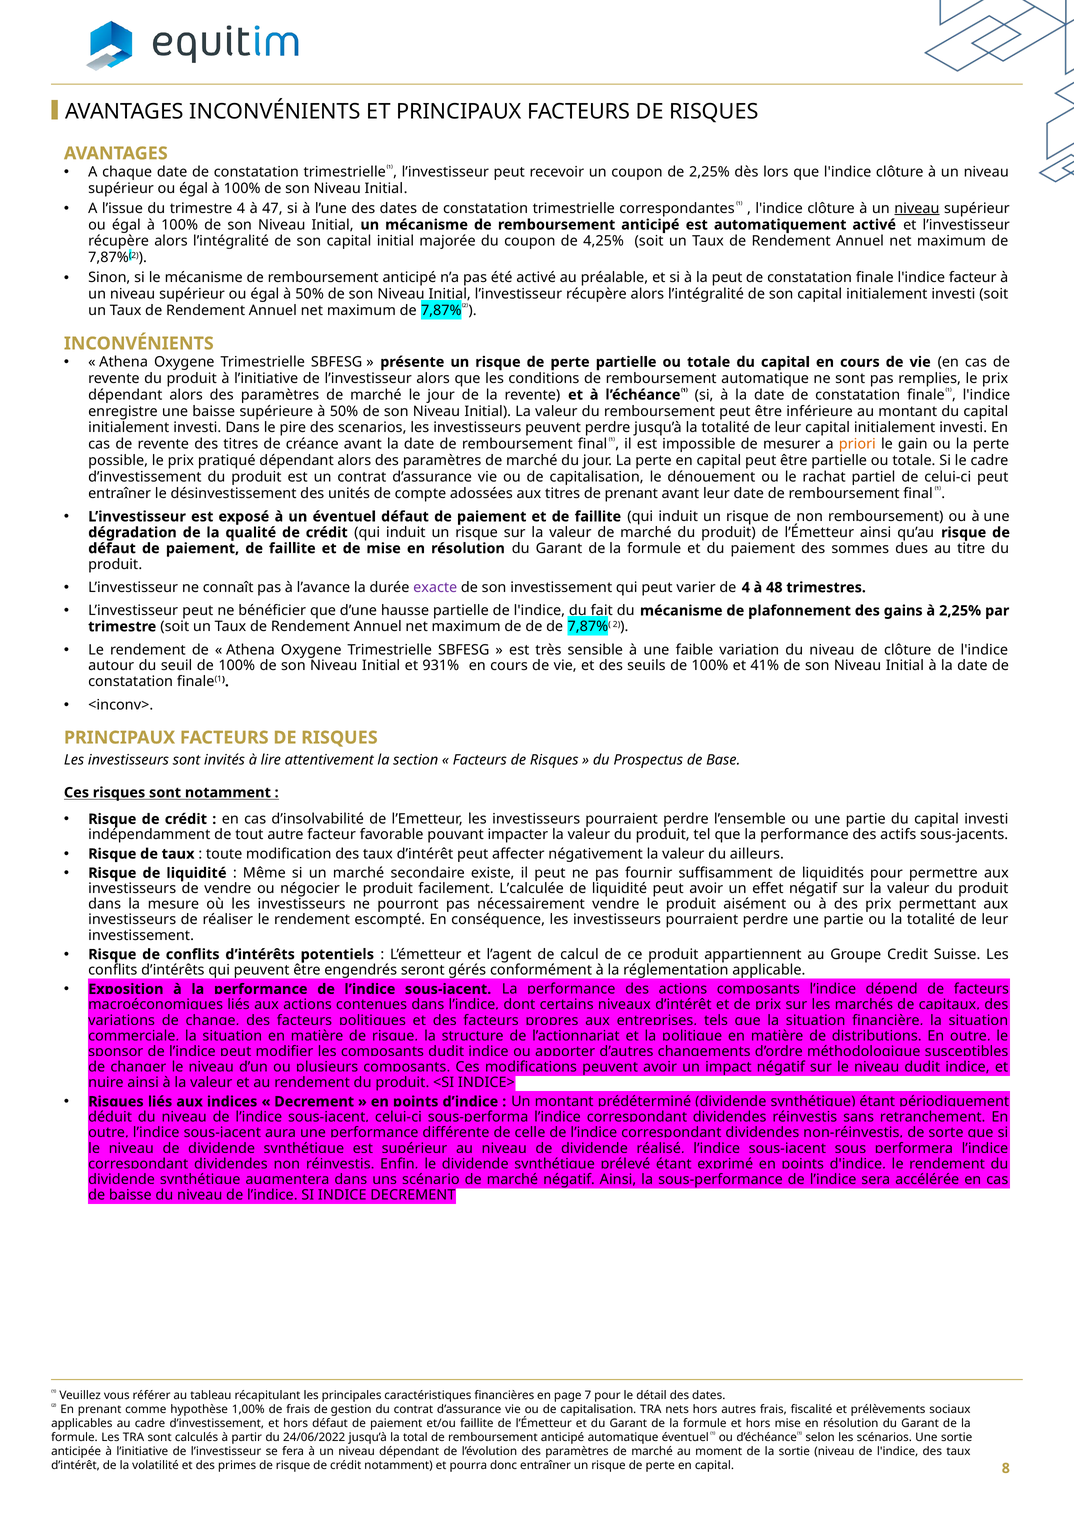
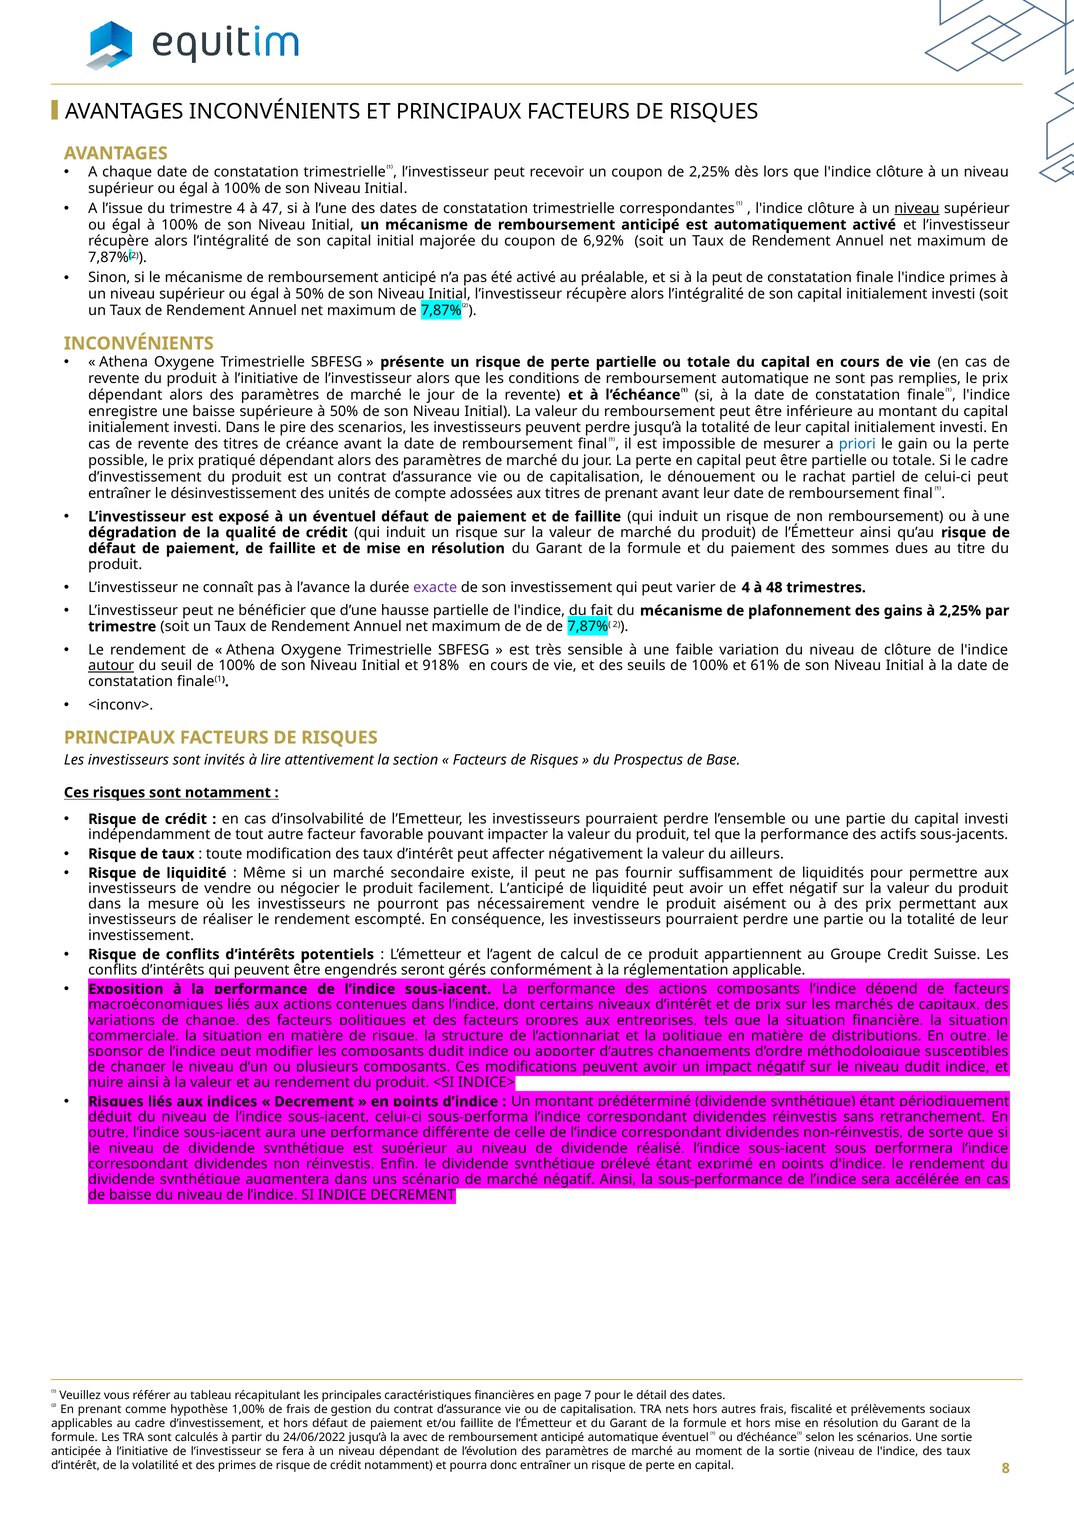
4,25%: 4,25% -> 6,92% (604, 241)
l'indice facteur: facteur -> primes (973, 278)
priori colour: orange -> blue (857, 444)
autour underline: none -> present (111, 666)
931%: 931% -> 918% (441, 666)
41%: 41% -> 61% (765, 666)
L’calculée: L’calculée -> L’anticipé (532, 889)
total: total -> avec (415, 1437)
